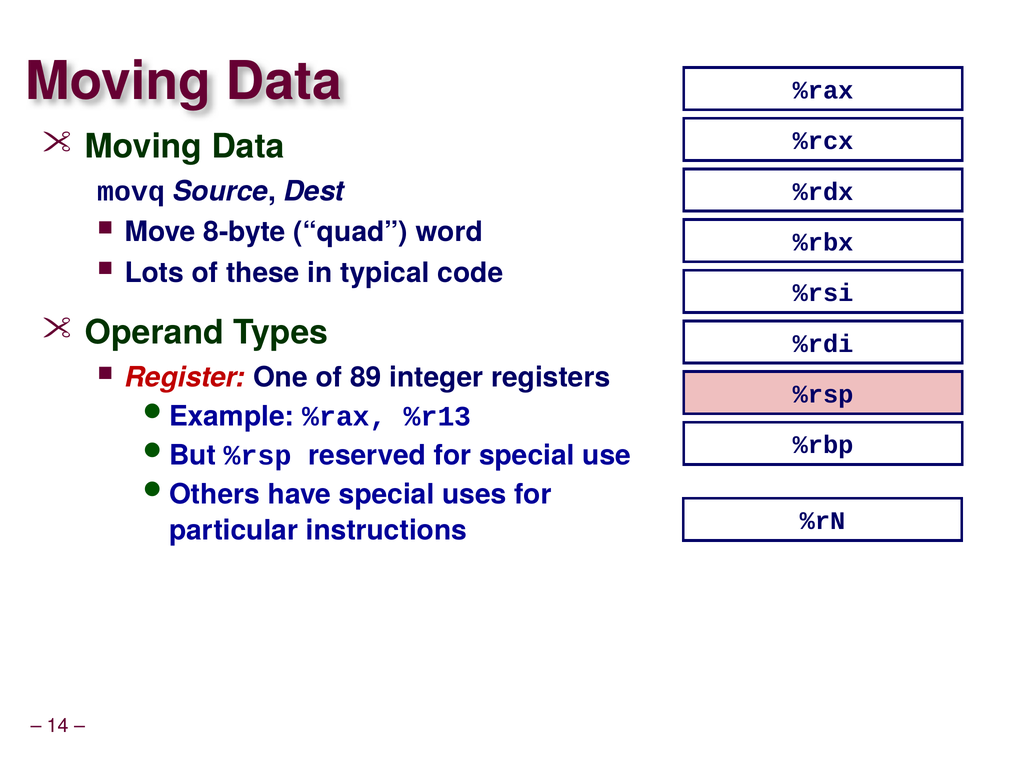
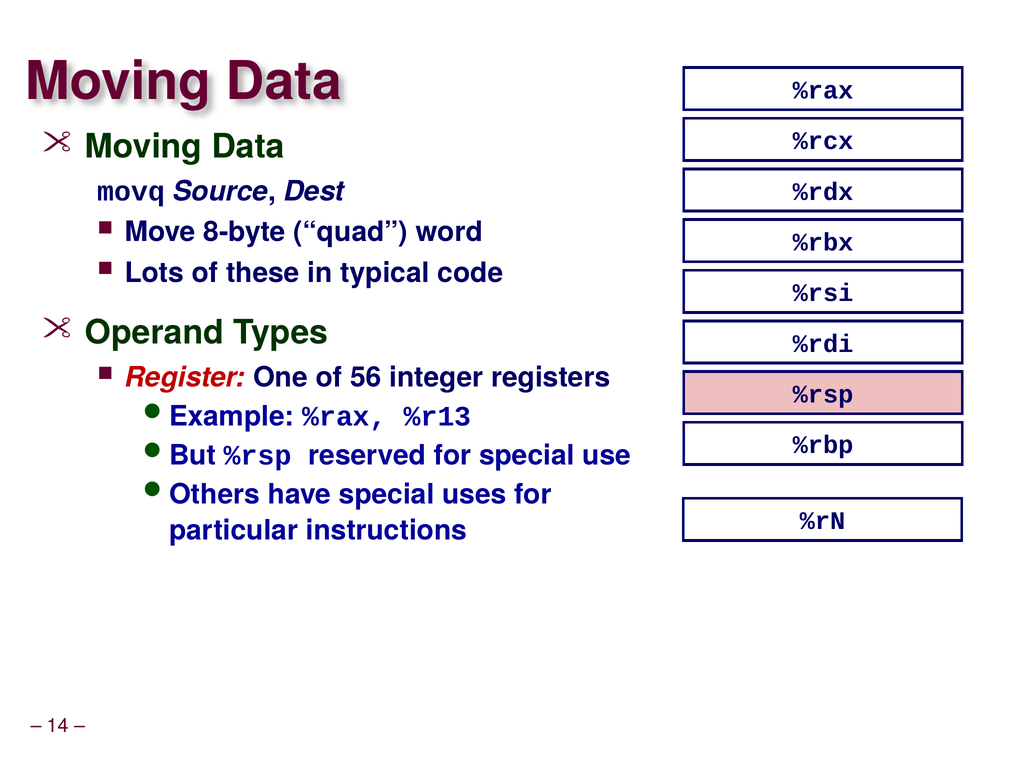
89: 89 -> 56 (366, 377)
